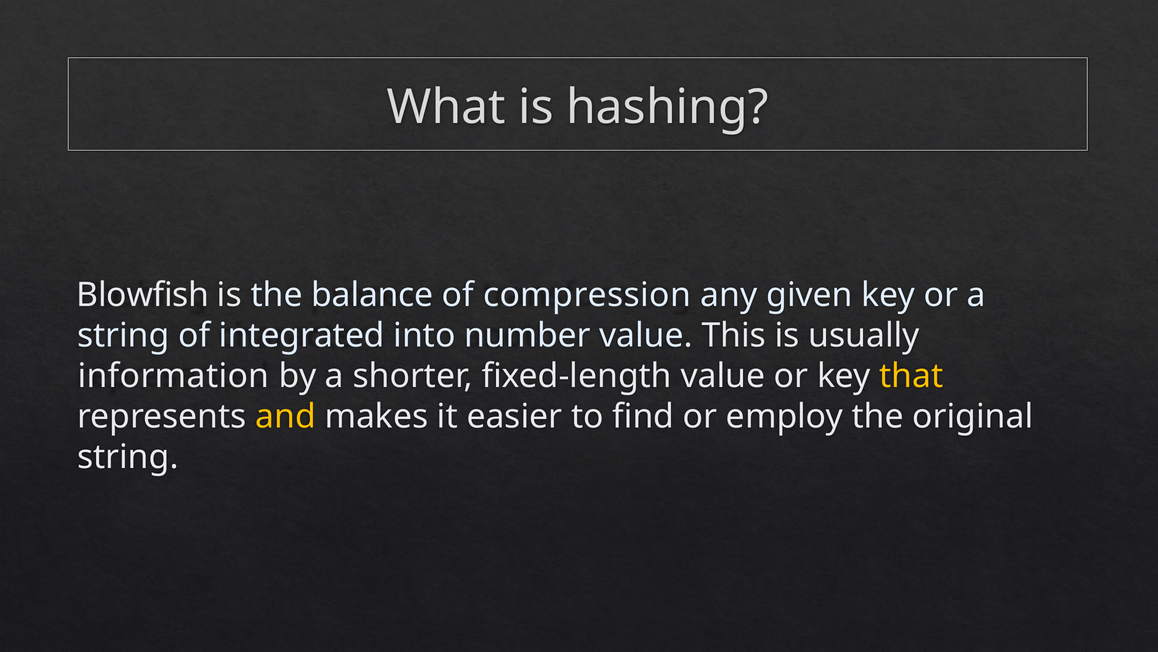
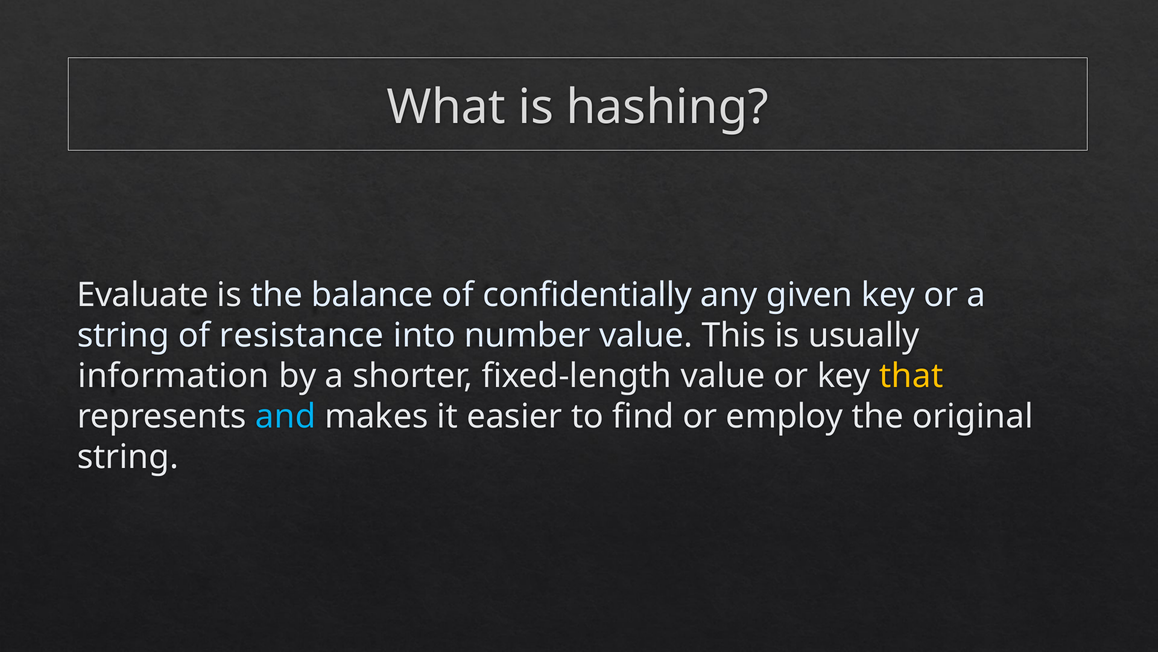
Blowfish: Blowfish -> Evaluate (143, 295)
compression: compression -> confidentially (587, 295)
integrated: integrated -> resistance (302, 335)
and colour: yellow -> light blue (286, 416)
